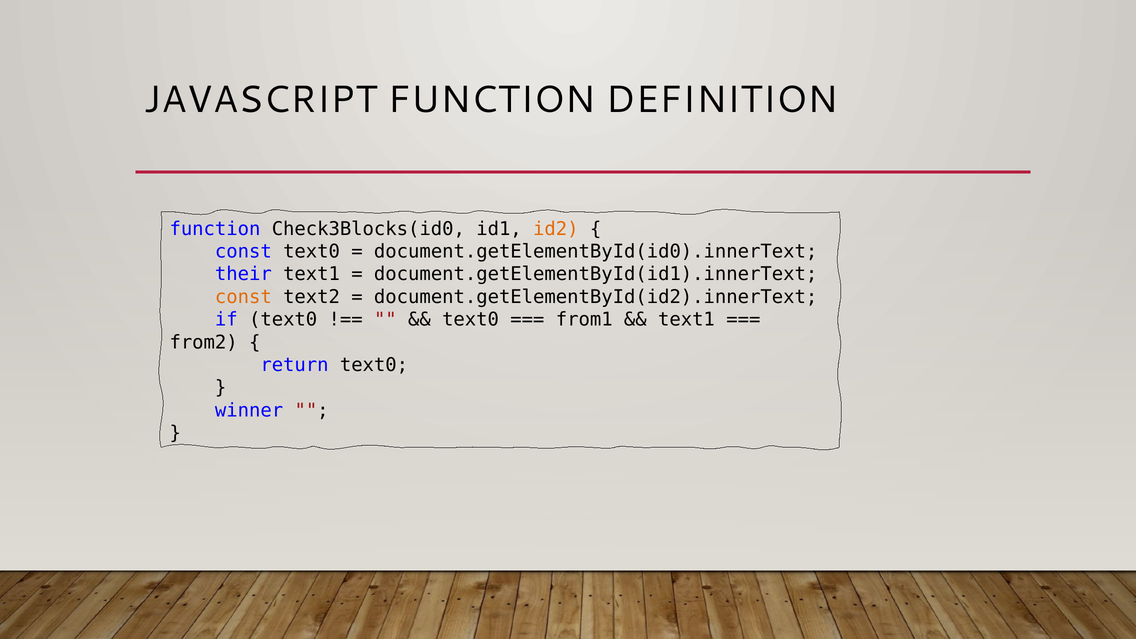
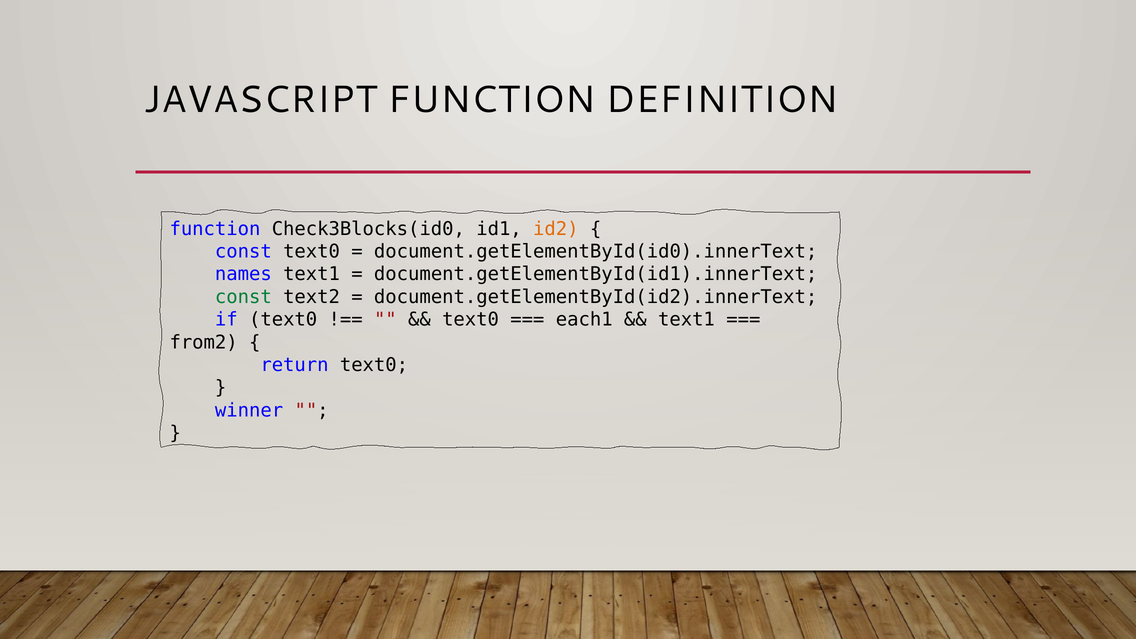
their: their -> names (243, 274)
const colour: orange -> green (243, 297)
from1: from1 -> each1 (584, 320)
